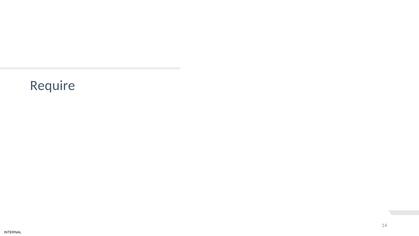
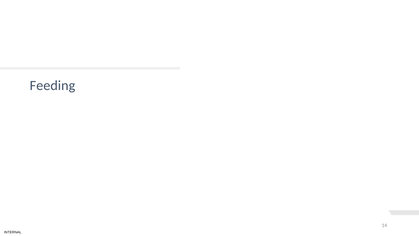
Require: Require -> Feeding (53, 86)
